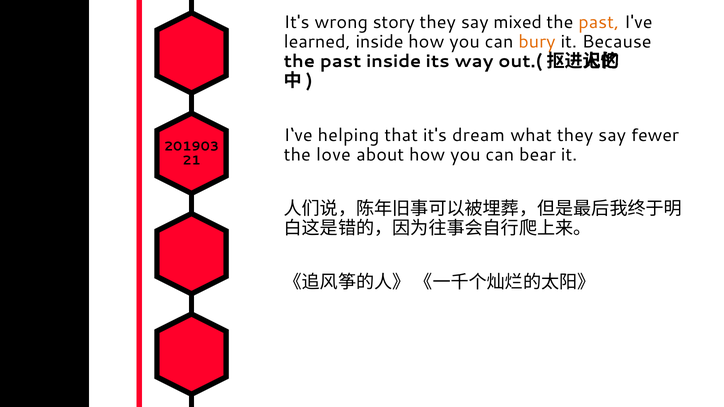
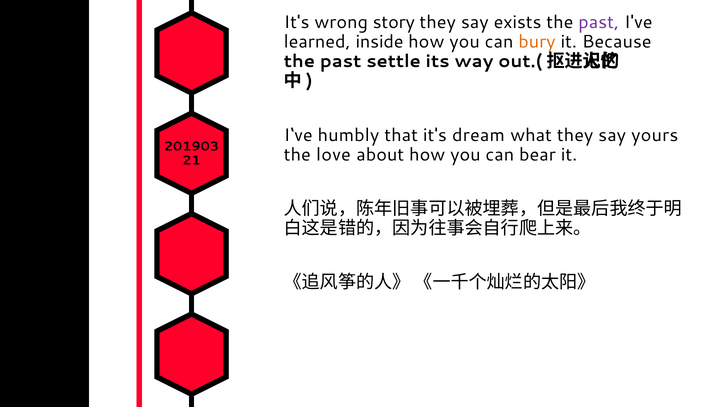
mixed: mixed -> exists (518, 22)
past colour: orange -> purple (599, 22)
past inside: inside -> settle (394, 61)
helping: helping -> humbly (348, 135)
fewer: fewer -> yours (655, 135)
